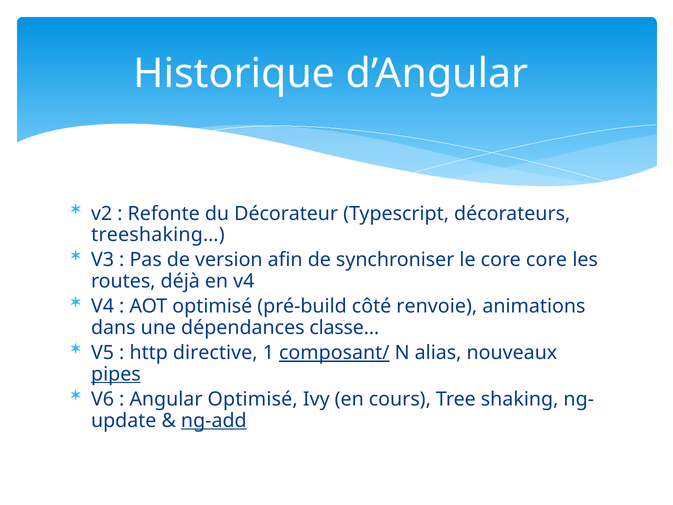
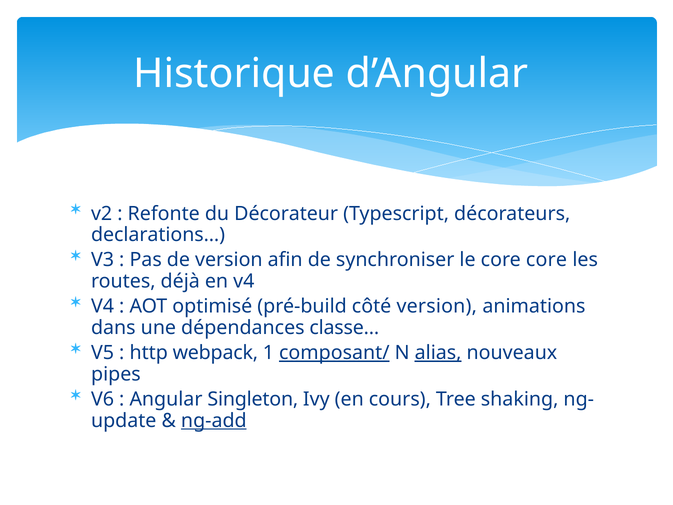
treeshaking…: treeshaking… -> declarations… (158, 235)
côté renvoie: renvoie -> version (437, 306)
directive: directive -> webpack (215, 353)
alias underline: none -> present (438, 353)
pipes underline: present -> none (116, 374)
Angular Optimisé: Optimisé -> Singleton (253, 399)
